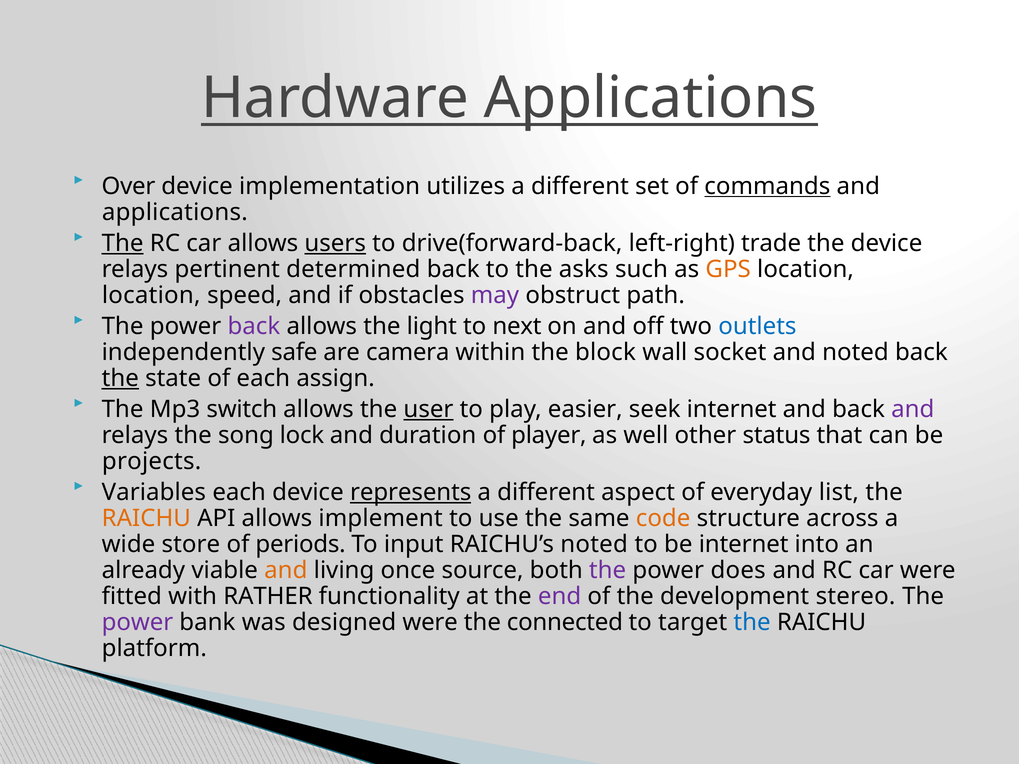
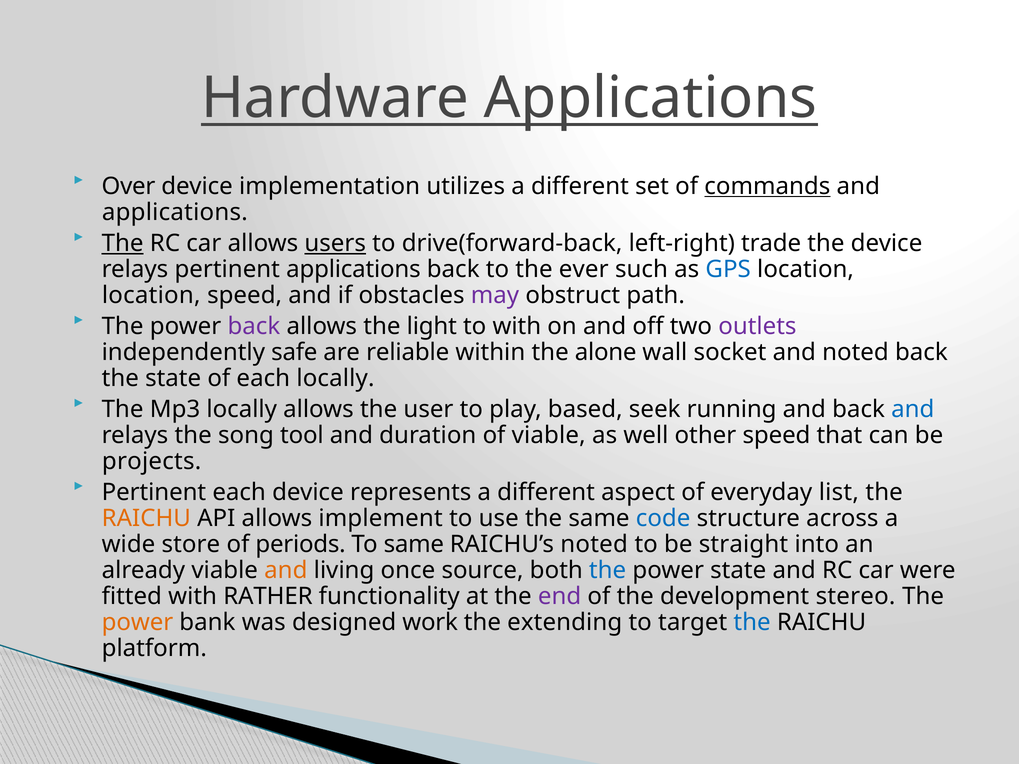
pertinent determined: determined -> applications (353, 269)
asks: asks -> ever (584, 269)
GPS colour: orange -> blue (728, 269)
to next: next -> with (517, 326)
outlets colour: blue -> purple (757, 326)
camera: camera -> reliable (408, 352)
block: block -> alone (606, 352)
the underline: present -> none (120, 378)
each assign: assign -> locally (335, 378)
Mp3 switch: switch -> locally (242, 409)
user underline: present -> none (428, 409)
easier: easier -> based (585, 409)
seek internet: internet -> running (732, 409)
and colour: purple -> blue (913, 409)
lock: lock -> tool (302, 435)
of player: player -> viable (549, 435)
other status: status -> speed (776, 435)
Variables: Variables -> Pertinent (154, 492)
represents underline: present -> none (411, 492)
code colour: orange -> blue (663, 518)
To input: input -> same (414, 544)
be internet: internet -> straight (743, 544)
the colour: purple -> blue (608, 570)
power does: does -> state (738, 570)
power colour: purple -> orange (137, 622)
designed were: were -> work (430, 622)
connected: connected -> extending (565, 622)
